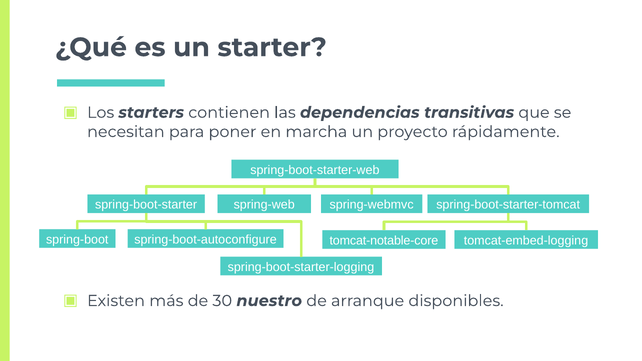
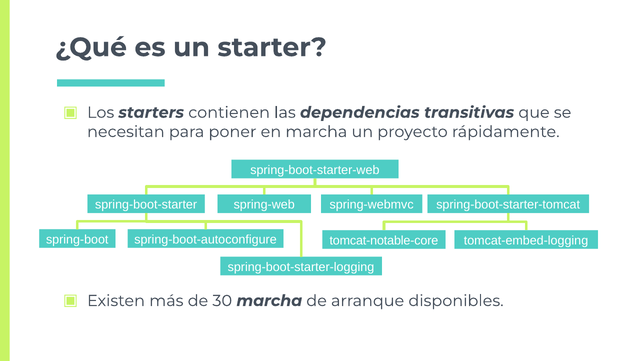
30 nuestro: nuestro -> marcha (269, 301)
